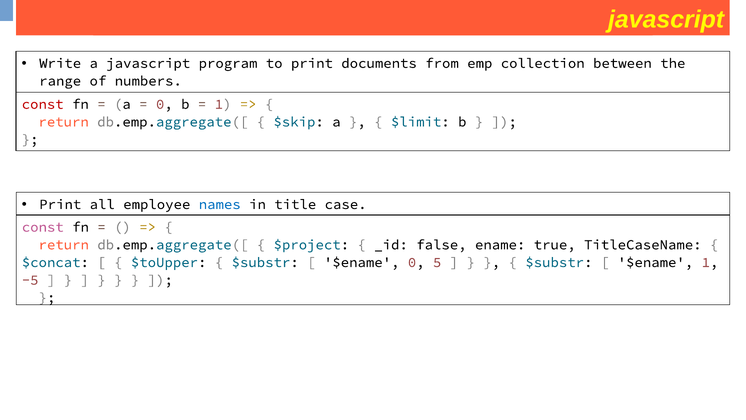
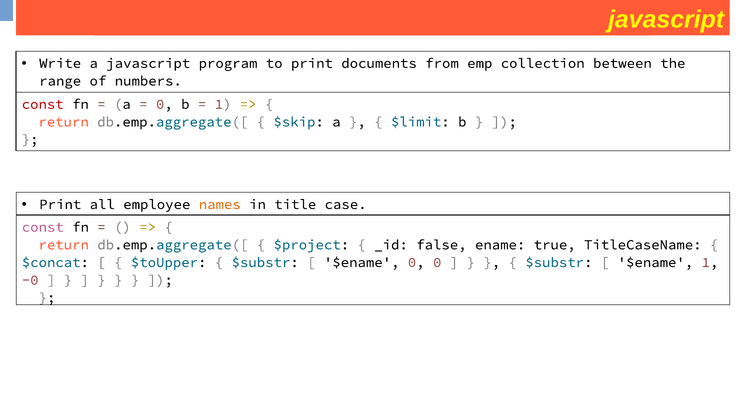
names colour: blue -> orange (220, 204)
0 5: 5 -> 0 (437, 262)
-5: -5 -> -0 (30, 280)
